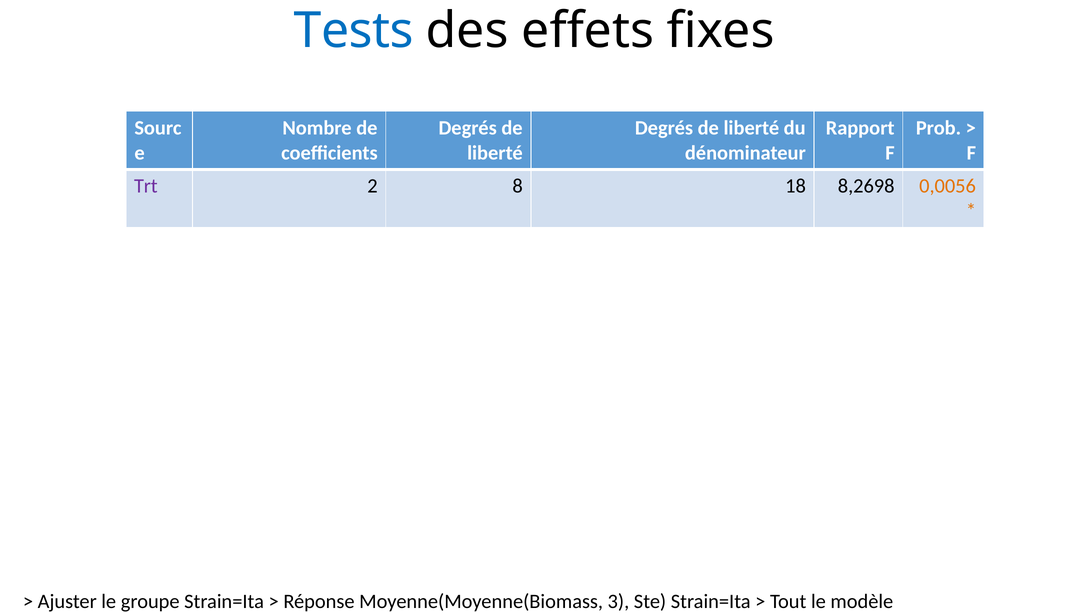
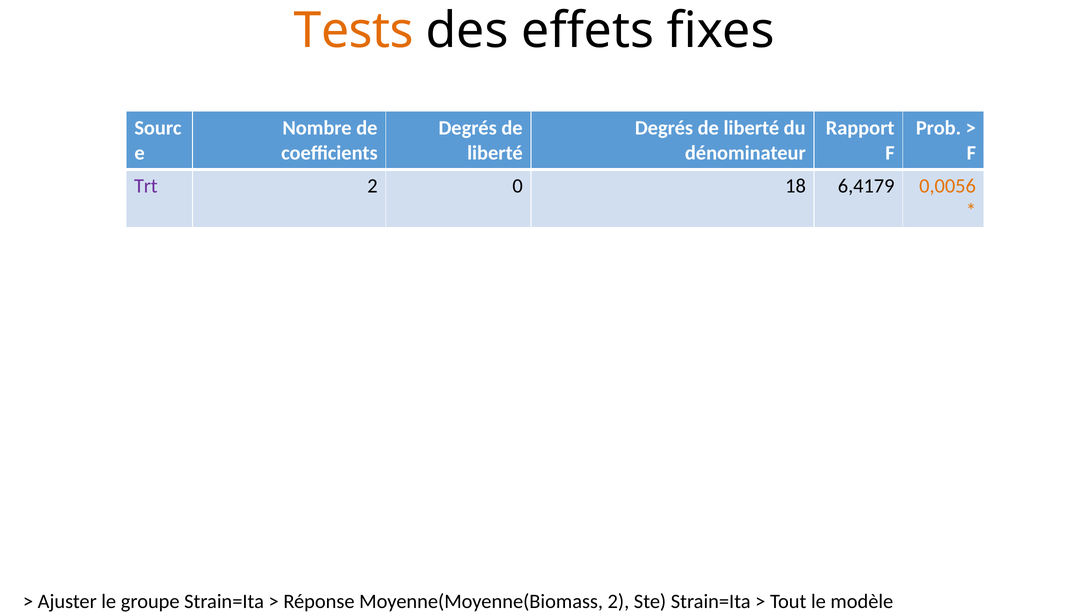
Tests colour: blue -> orange (354, 31)
8: 8 -> 0 (518, 186)
8,2698: 8,2698 -> 6,4179 (866, 186)
Moyenne(Moyenne(Biomass 3: 3 -> 2 (618, 602)
